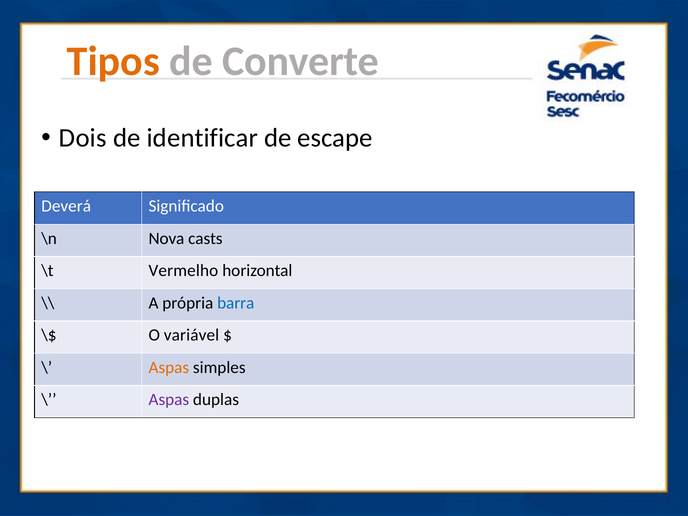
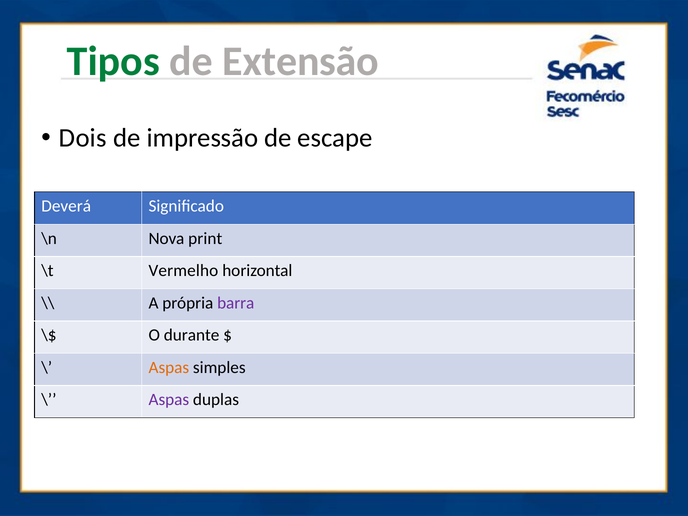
Tipos colour: orange -> green (113, 61)
Converte: Converte -> Extensão (301, 61)
identificar: identificar -> impressão (202, 138)
casts: casts -> print (205, 238)
barra colour: blue -> purple (236, 303)
variável: variável -> durante (192, 335)
